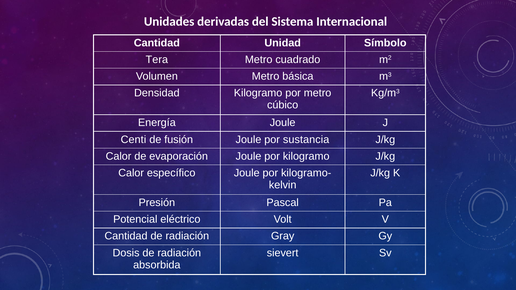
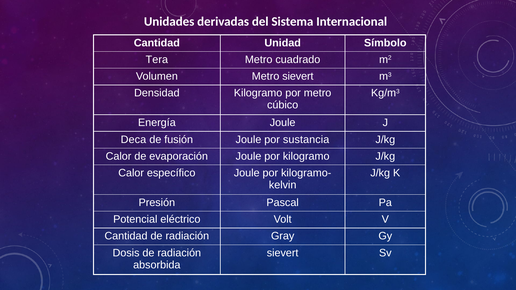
Metro básica: básica -> sievert (298, 76)
Centi: Centi -> Deca (133, 140)
